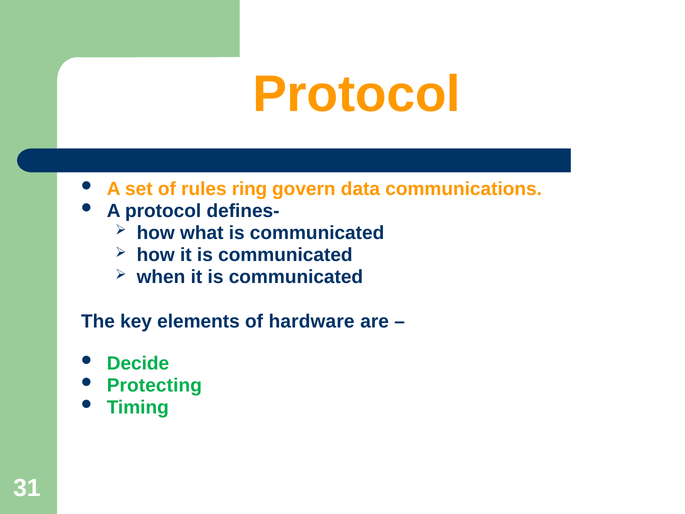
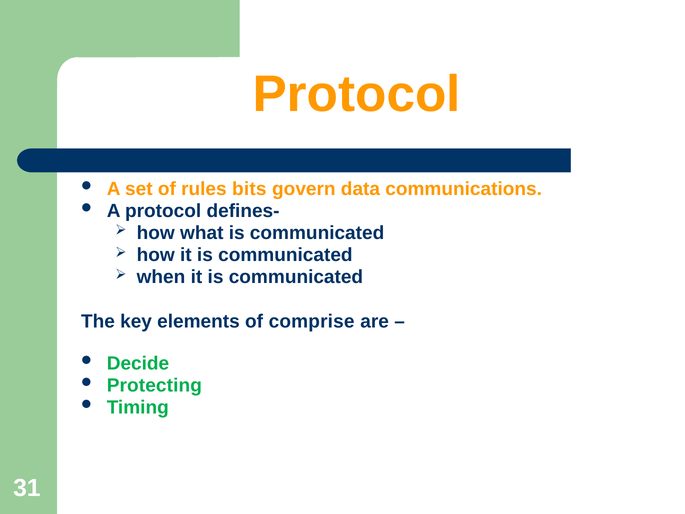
ring: ring -> bits (249, 189)
hardware: hardware -> comprise (312, 321)
